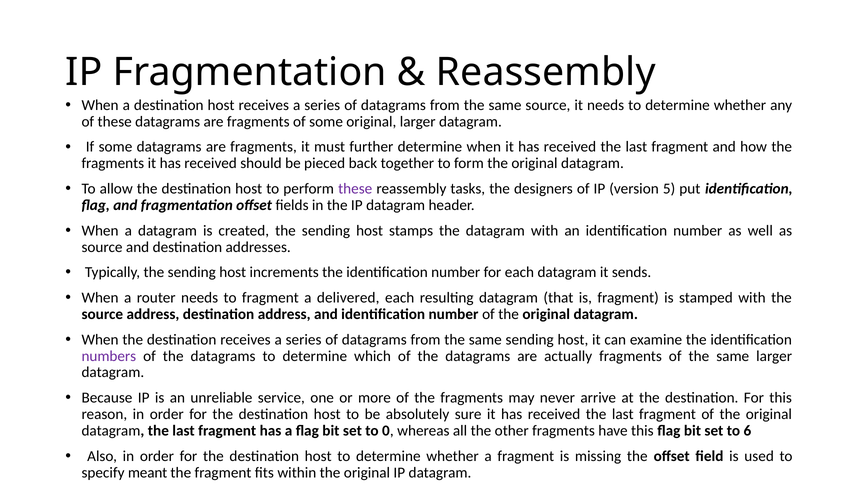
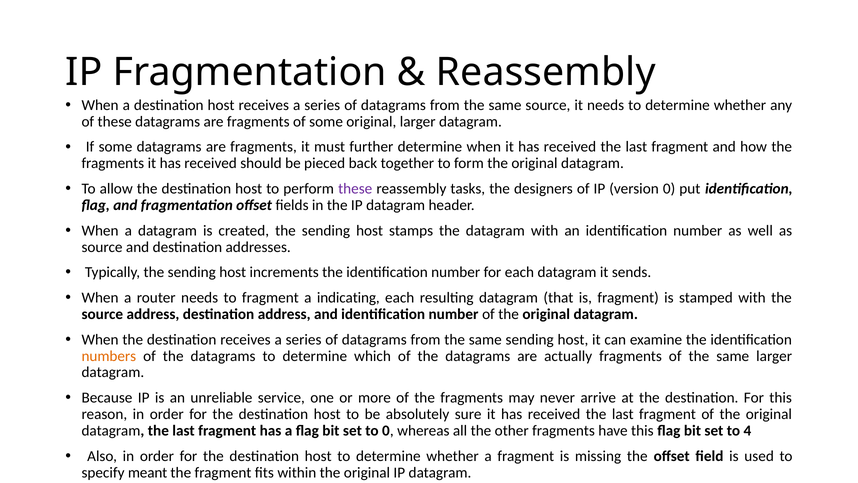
version 5: 5 -> 0 (669, 189)
delivered: delivered -> indicating (348, 298)
numbers colour: purple -> orange (109, 356)
6: 6 -> 4 (747, 430)
